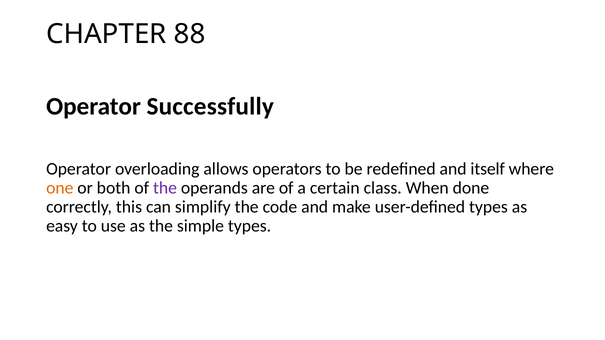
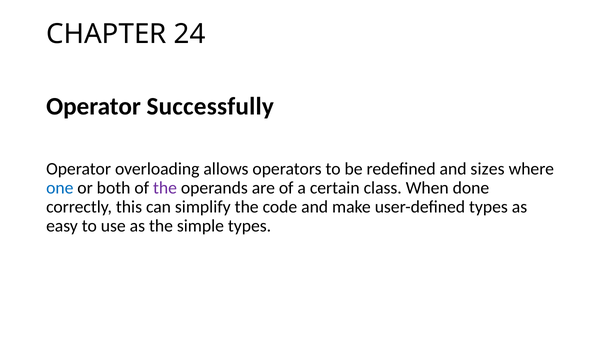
88: 88 -> 24 (190, 34)
itself: itself -> sizes (488, 169)
one colour: orange -> blue (60, 188)
